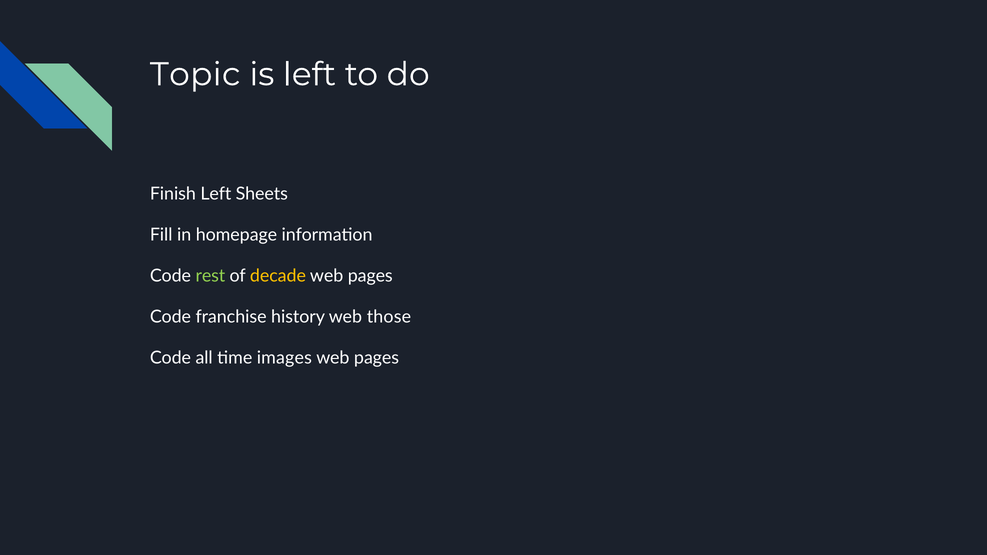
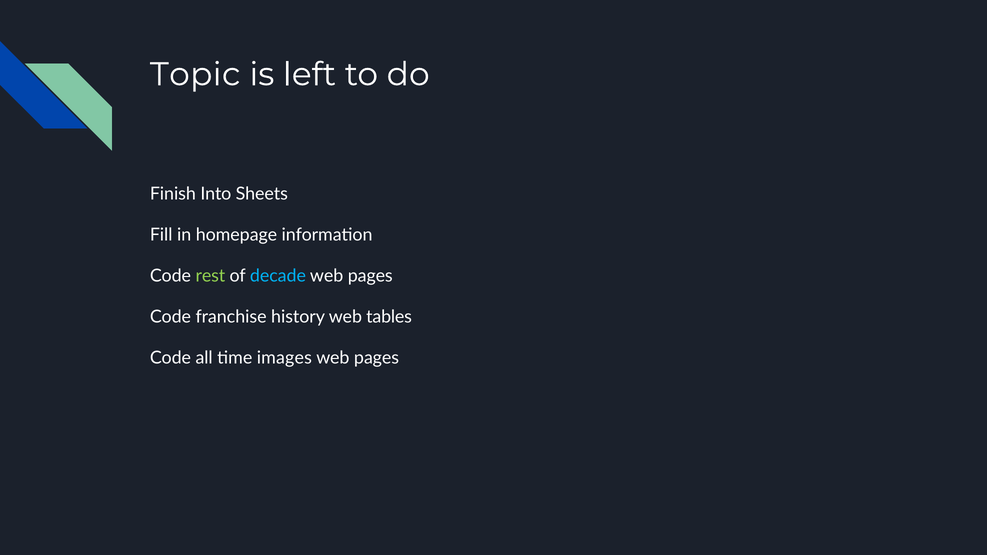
Finish Left: Left -> Into (216, 194)
decade colour: yellow -> light blue (278, 276)
those: those -> tables (389, 317)
